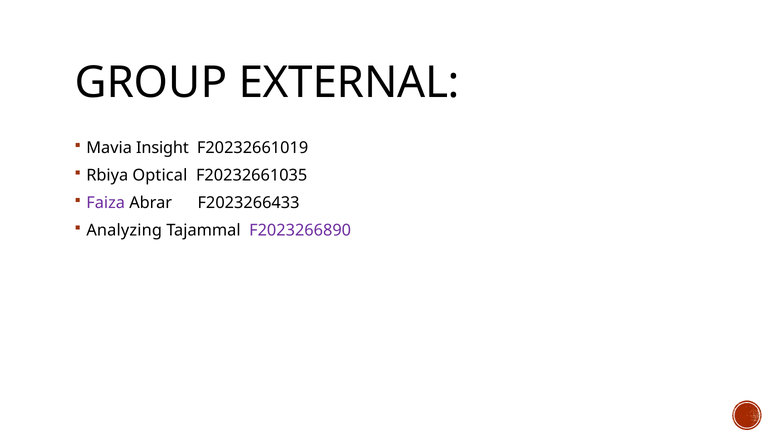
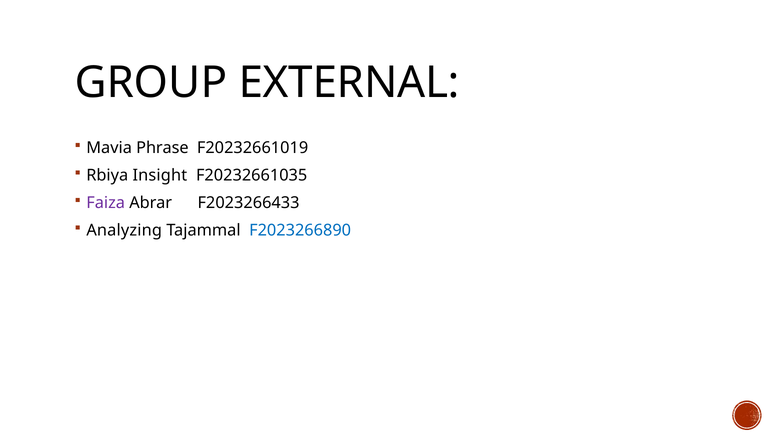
Insight: Insight -> Phrase (162, 148)
Optical: Optical -> Insight (160, 175)
F2023266890 colour: purple -> blue (300, 230)
